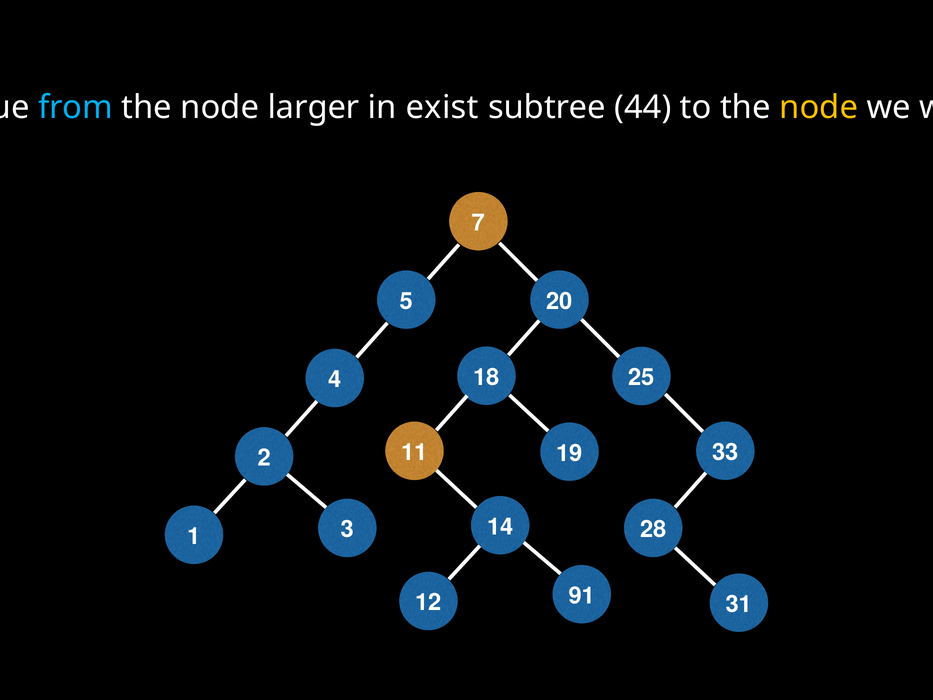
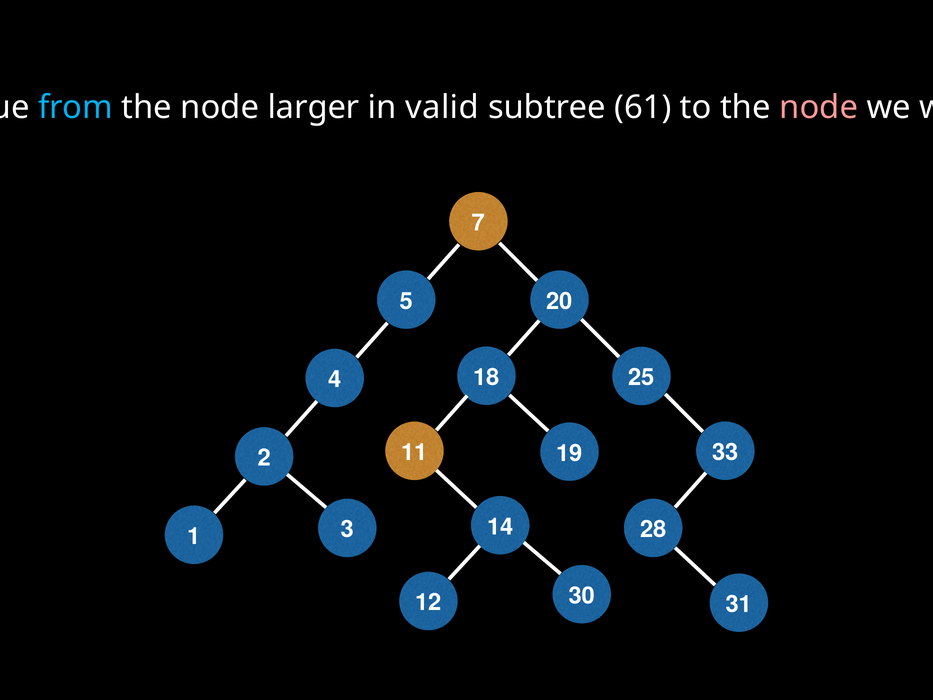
exist: exist -> valid (442, 107)
44: 44 -> 61 (643, 107)
node colour: yellow -> pink (819, 107)
91: 91 -> 30 (582, 596)
